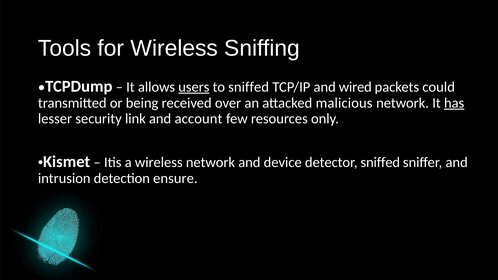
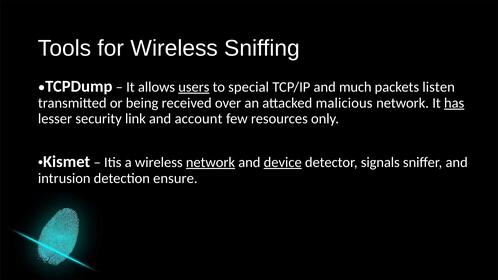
to sniffed: sniffed -> special (249, 87)
wired: wired -> much (355, 87)
could: could -> listen (439, 87)
network underline: none -> present (210, 162)
device underline: none -> present (283, 162)
detector sniffed: sniffed -> signals (380, 162)
